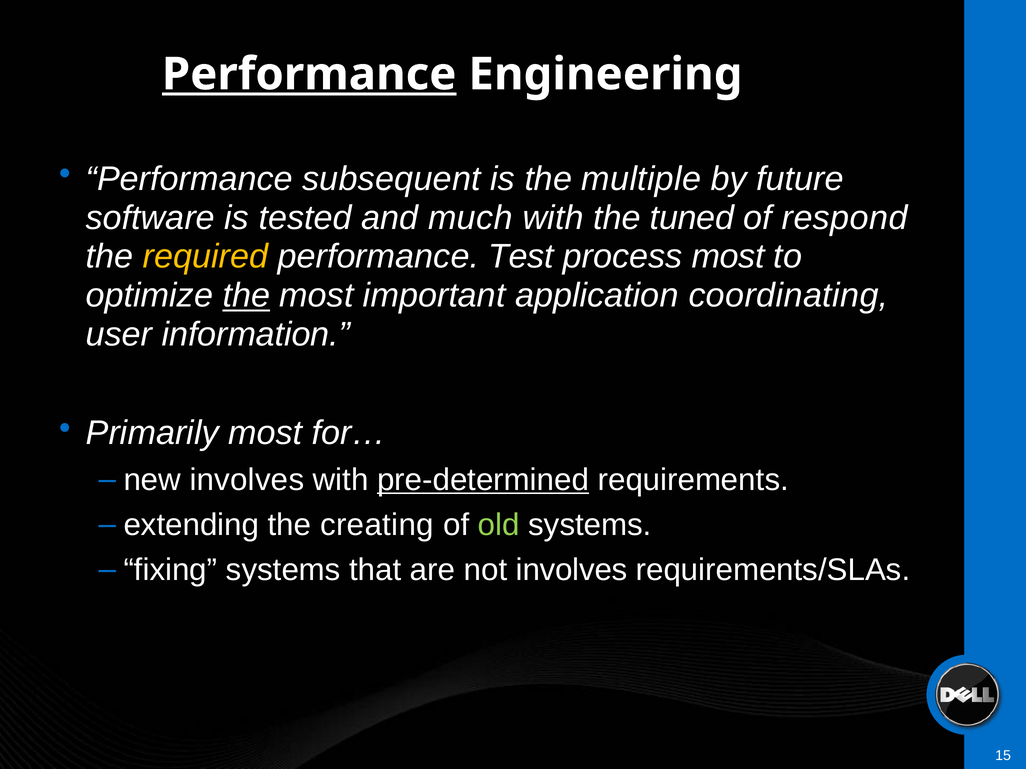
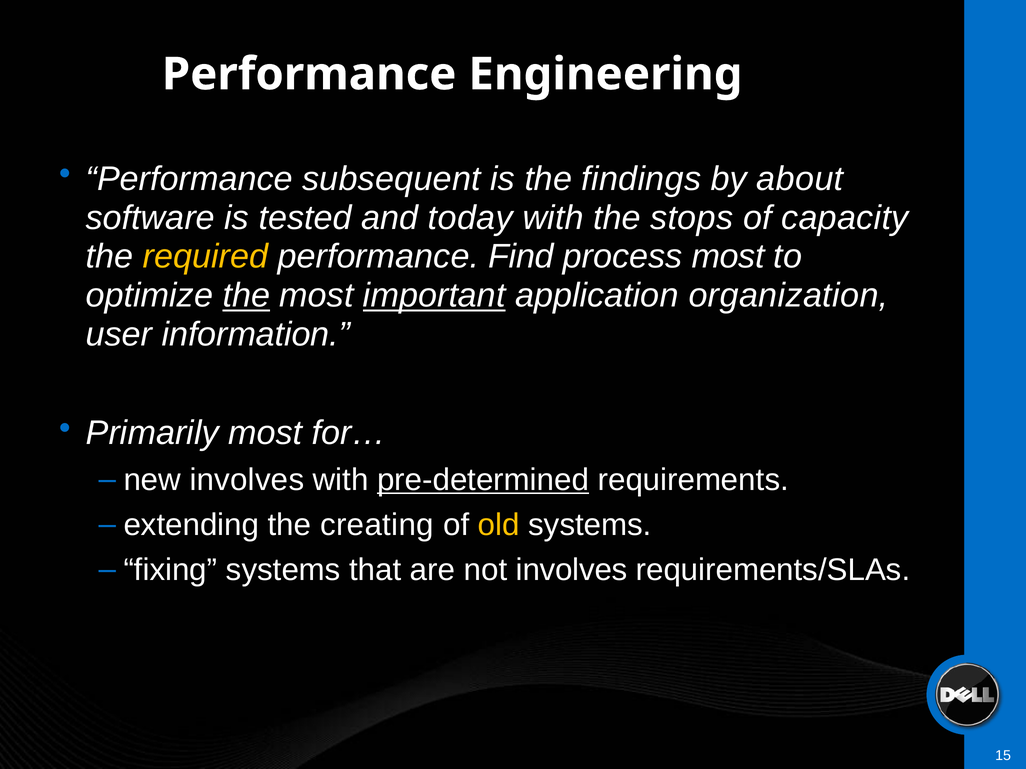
Performance underline: present -> none (309, 74)
multiple: multiple -> findings (641, 179)
future: future -> about (800, 179)
much: much -> today (470, 218)
tuned: tuned -> stops (692, 218)
respond: respond -> capacity (845, 218)
Test: Test -> Find (521, 257)
important underline: none -> present (434, 296)
coordinating: coordinating -> organization (788, 296)
old colour: light green -> yellow (499, 525)
